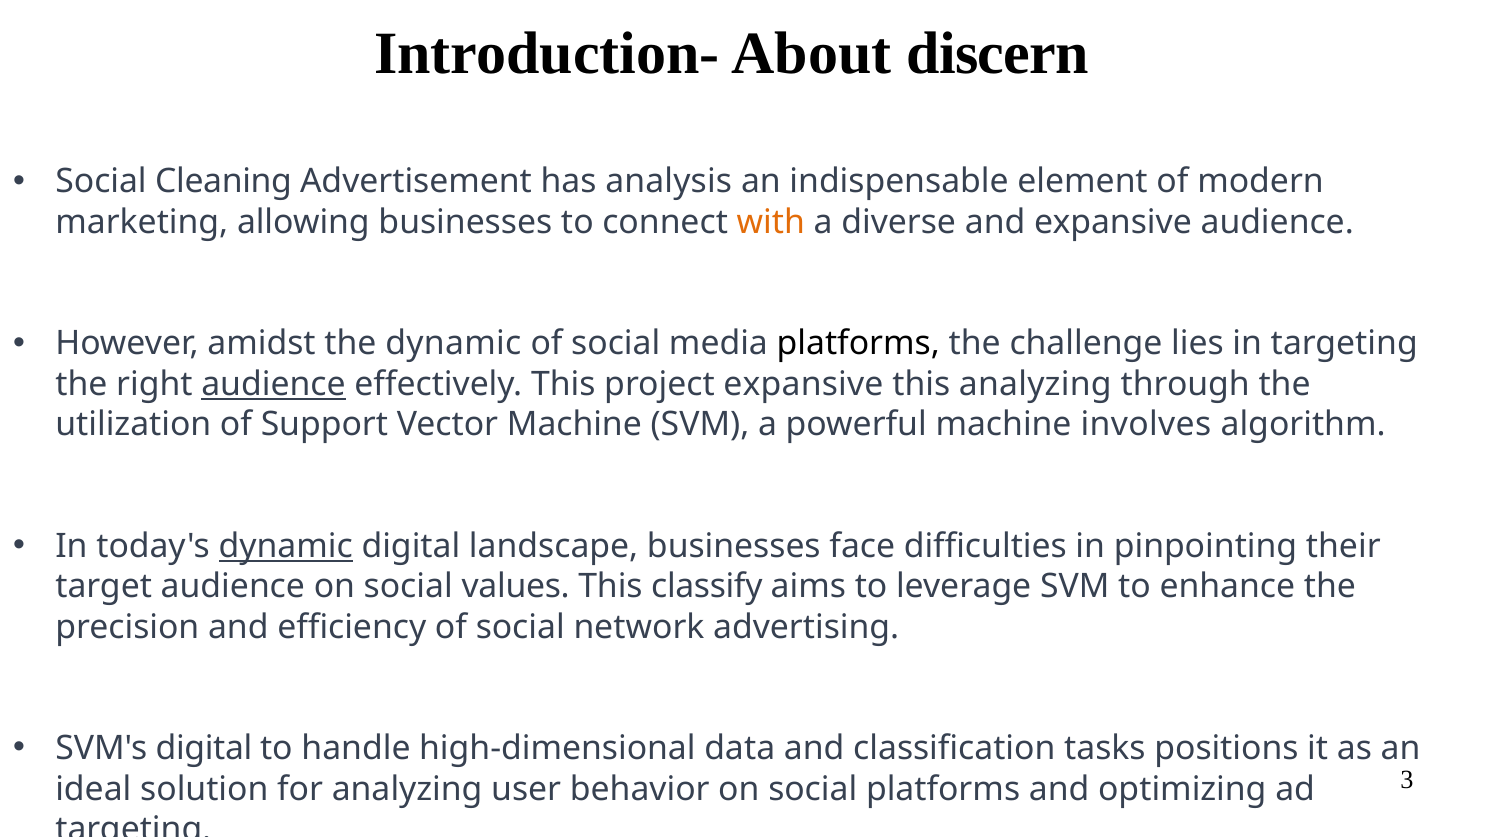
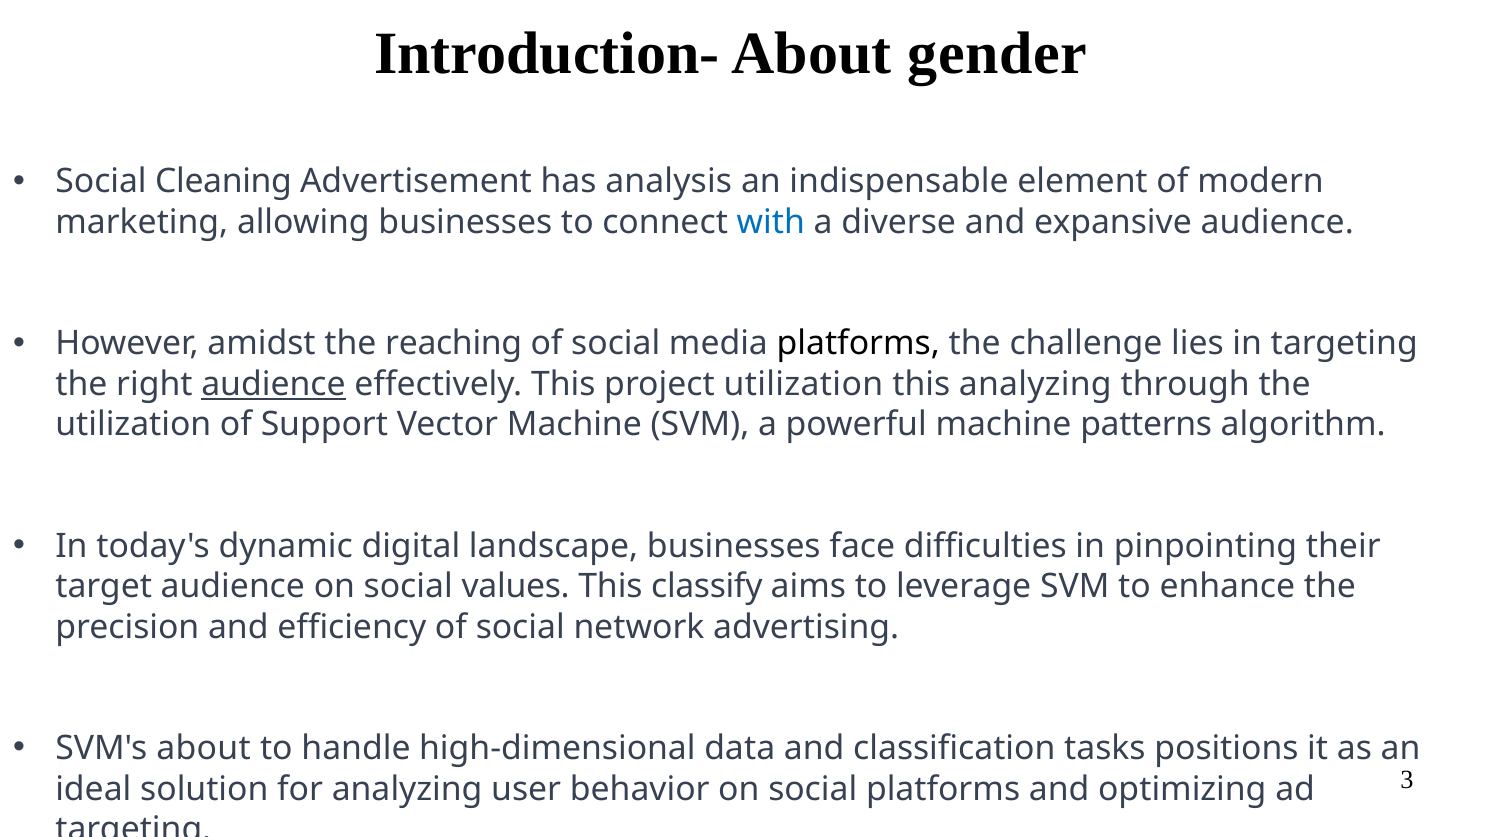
discern: discern -> gender (997, 54)
with colour: orange -> blue (771, 222)
the dynamic: dynamic -> reaching (454, 344)
project expansive: expansive -> utilization (803, 384)
involves: involves -> patterns (1146, 425)
dynamic underline: present -> none (286, 546)
SVM's digital: digital -> about (204, 749)
